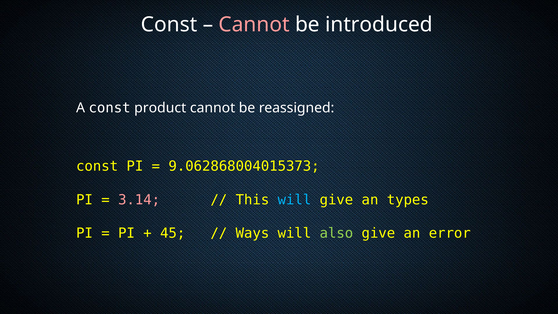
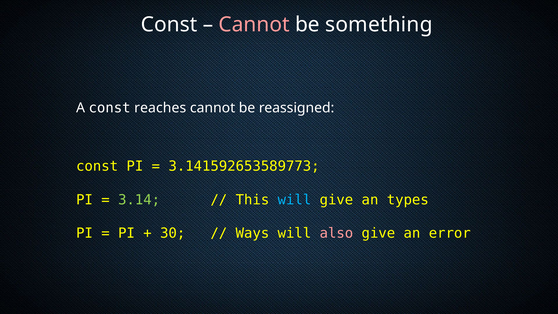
introduced: introduced -> something (379, 25)
product: product -> reaches (160, 108)
9.062868004015373: 9.062868004015373 -> 3.141592653589773 (244, 166)
3.14 colour: pink -> light green (139, 200)
45: 45 -> 30 (173, 233)
also colour: light green -> pink (336, 233)
